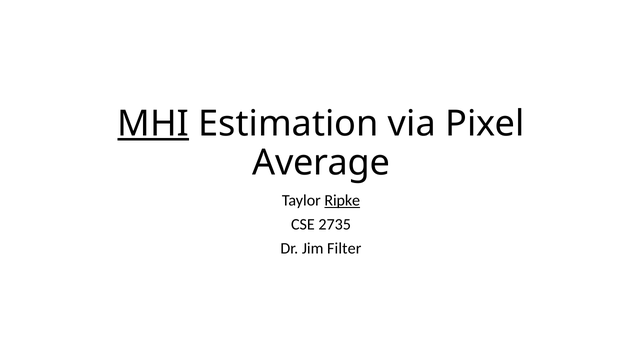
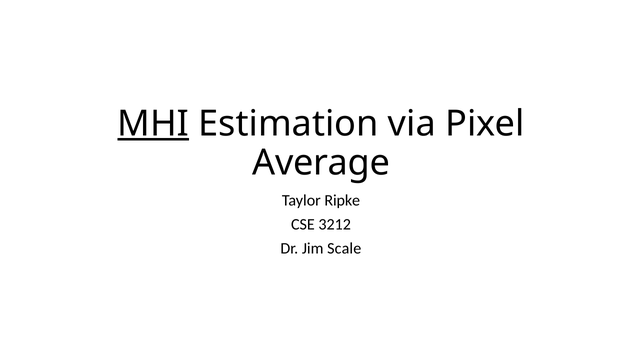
Ripke underline: present -> none (342, 201)
2735: 2735 -> 3212 (335, 225)
Filter: Filter -> Scale (344, 249)
